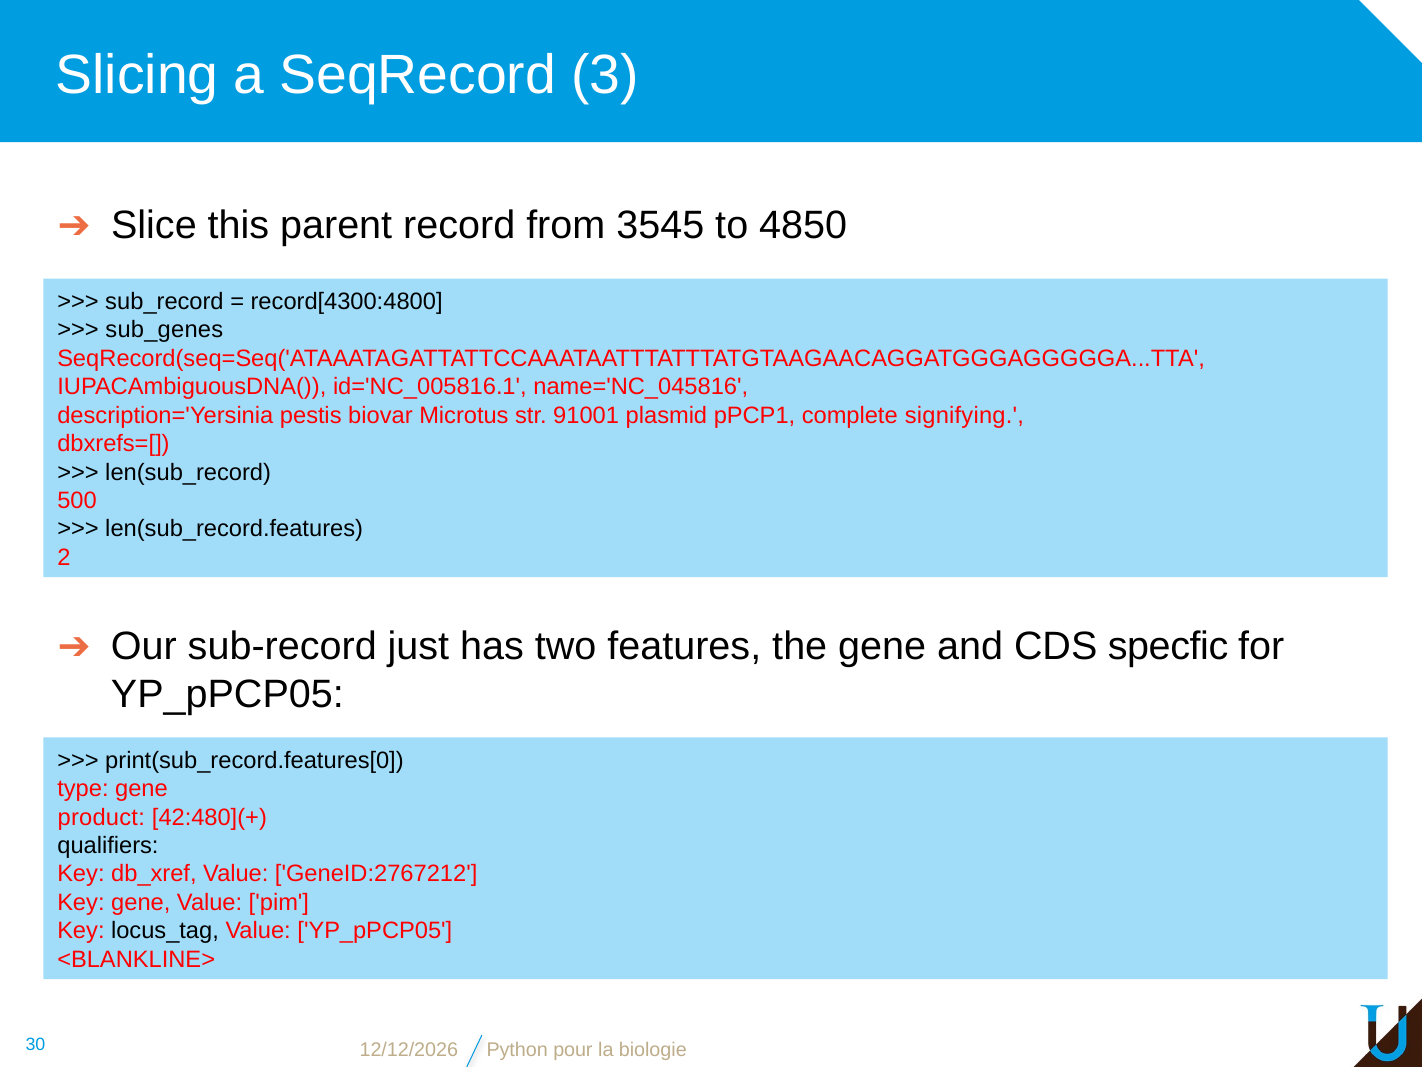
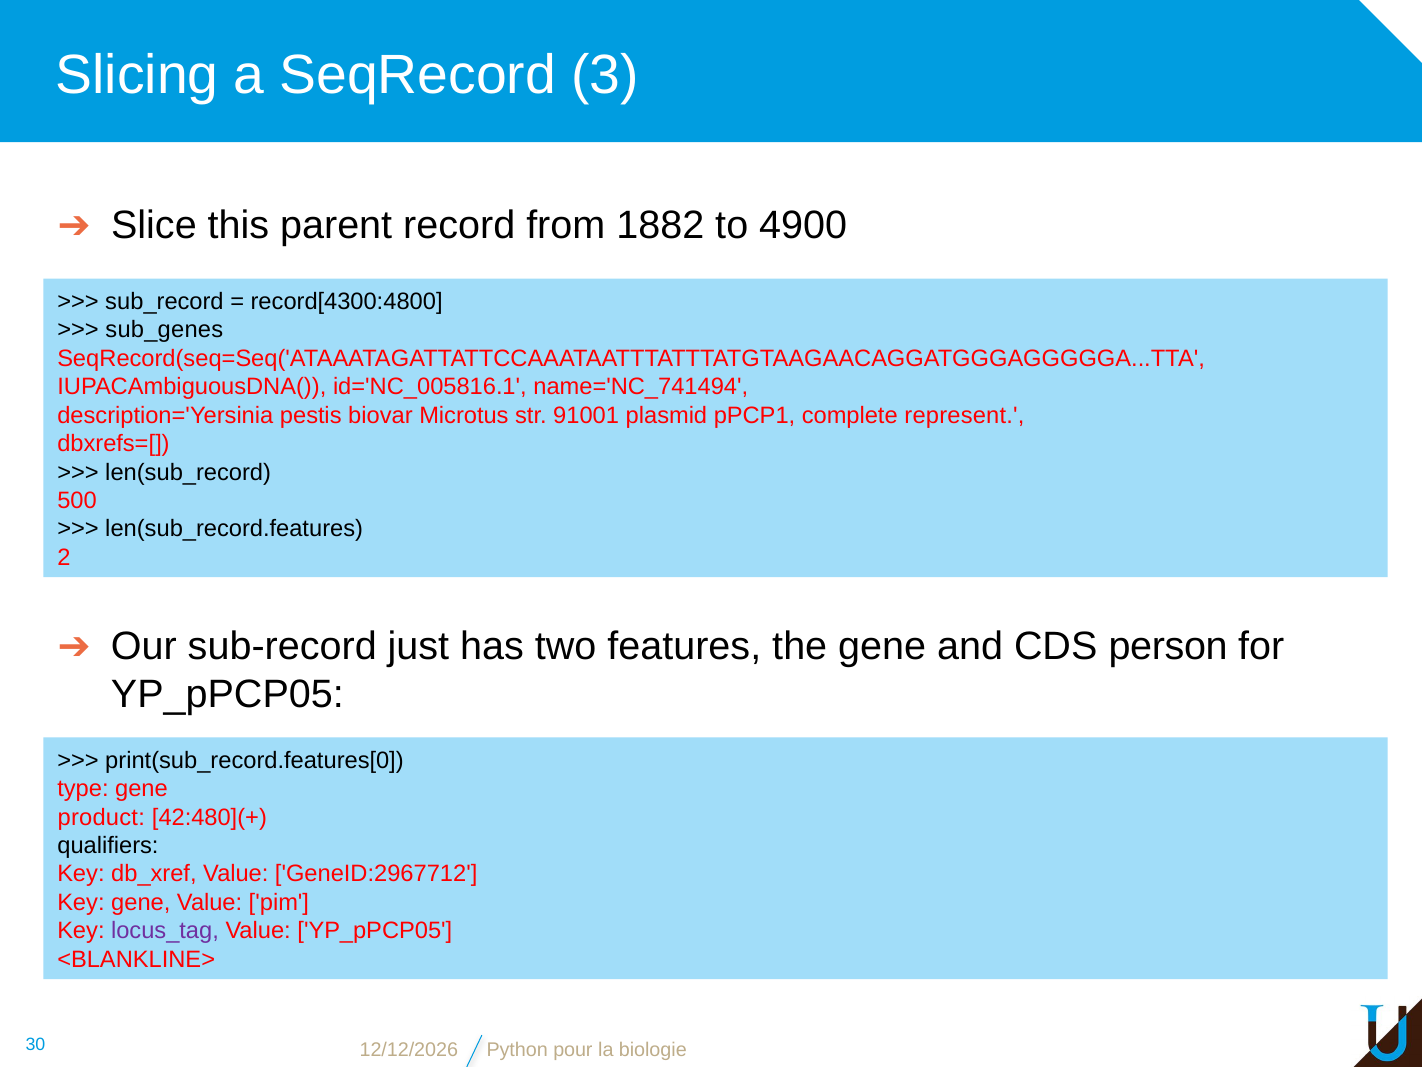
3545: 3545 -> 1882 (660, 226)
4850: 4850 -> 4900 (803, 226)
name='NC_045816: name='NC_045816 -> name='NC_741494 (641, 387)
signifying: signifying -> represent (964, 415)
specfic: specfic -> person (1168, 646)
GeneID:2767212: GeneID:2767212 -> GeneID:2967712 (376, 874)
locus_tag colour: black -> purple (165, 931)
